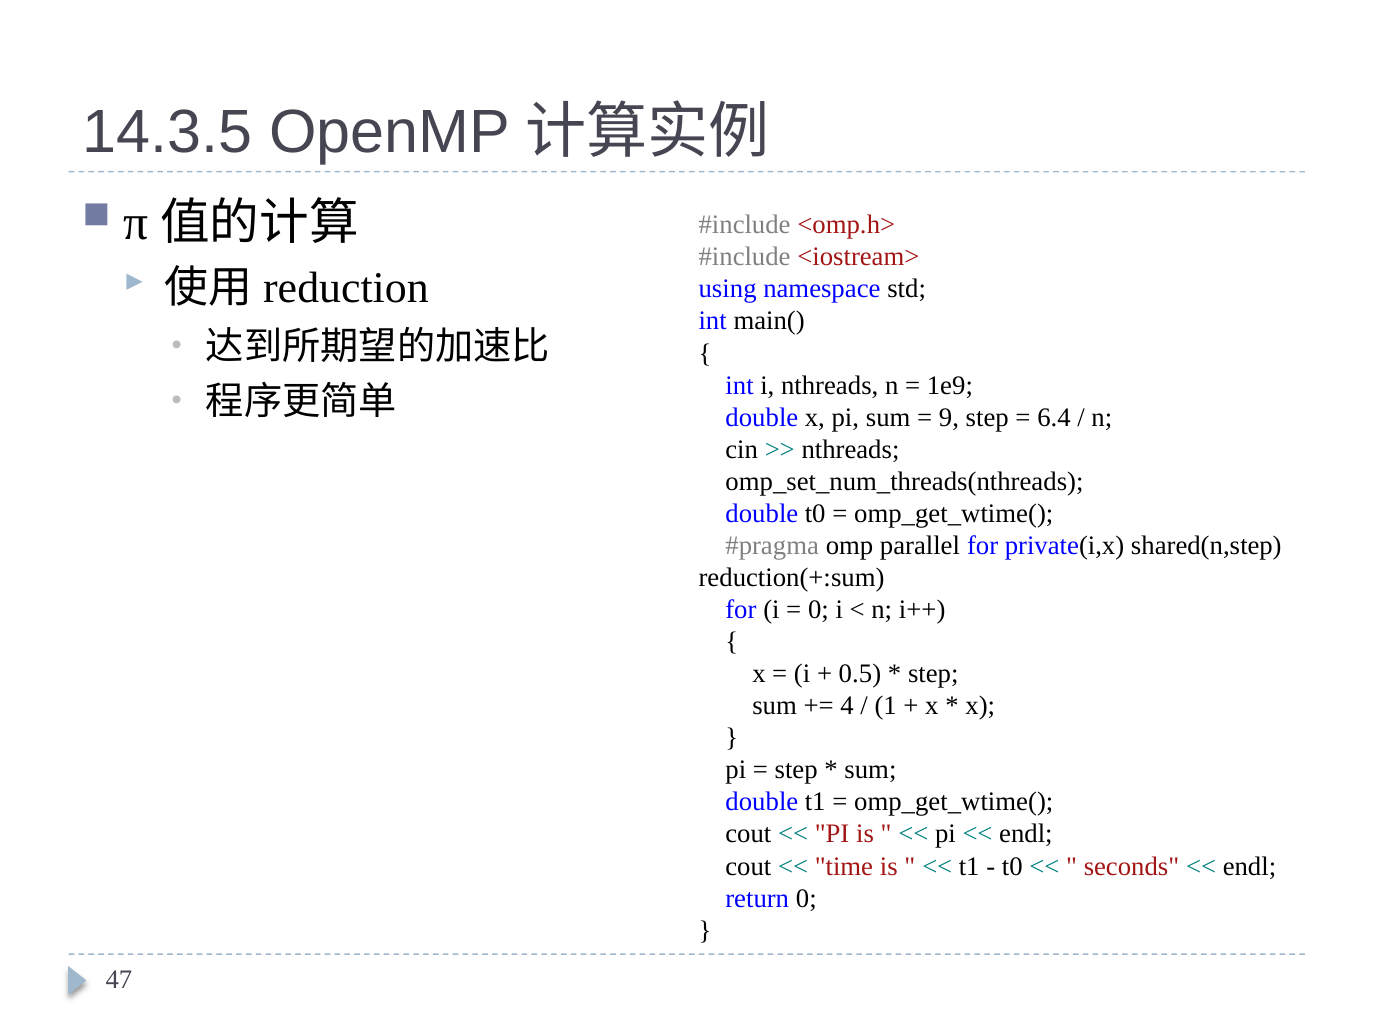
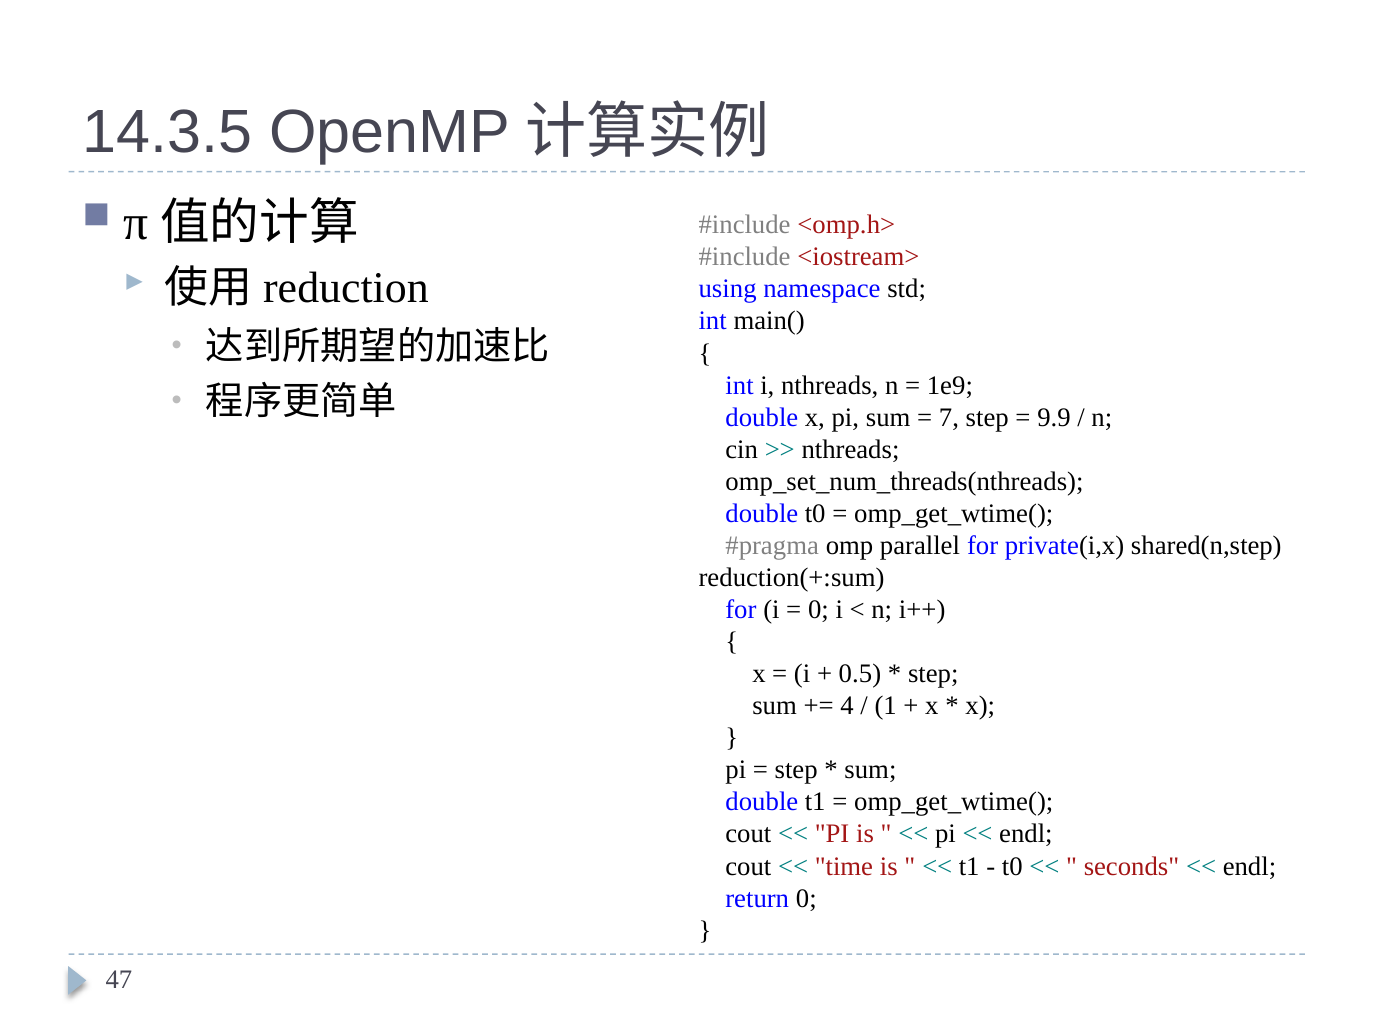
9: 9 -> 7 (949, 418)
6.4: 6.4 -> 9.9 (1054, 418)
